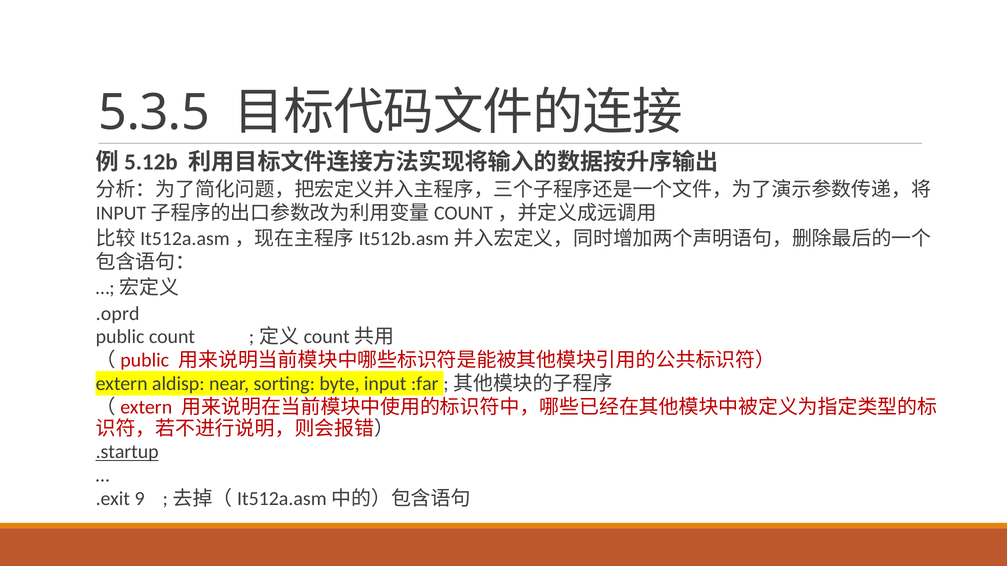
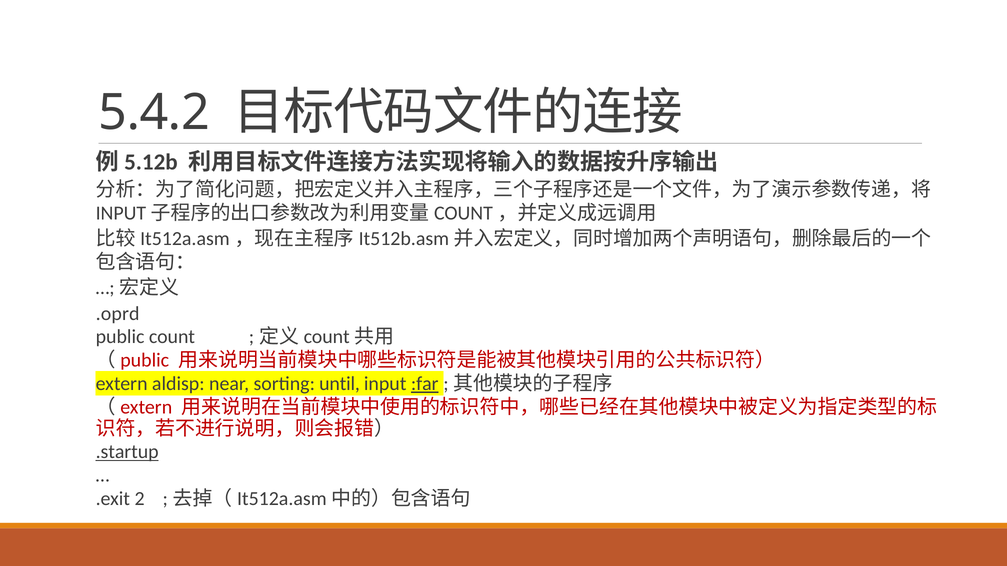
5.3.5: 5.3.5 -> 5.4.2 (154, 113)
byte: byte -> until (340, 384)
:far underline: none -> present (425, 384)
9: 9 -> 2 (140, 499)
